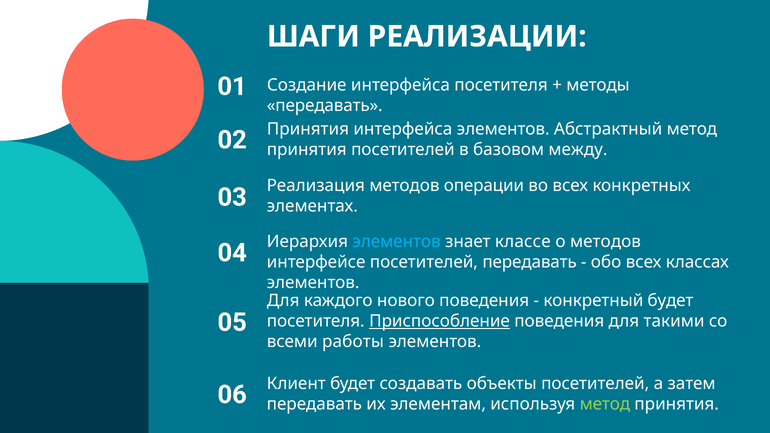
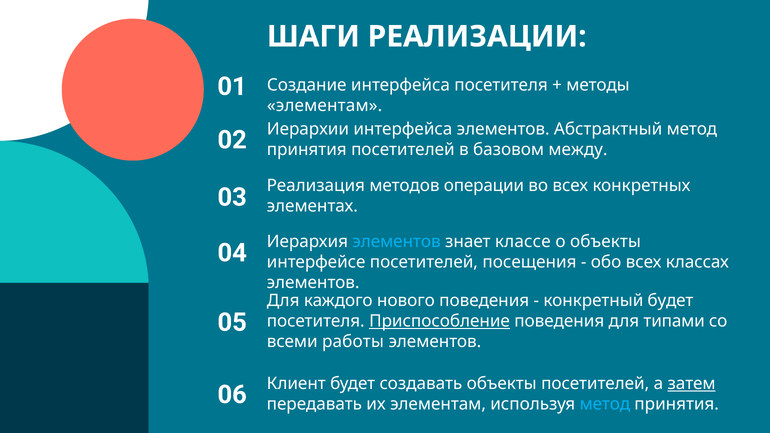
передавать: передавать -> элементам (325, 106)
Принятия: Принятия -> Иерархии (308, 129)
о методов: методов -> объекты (605, 242)
посетителей передавать: передавать -> посещения (530, 262)
такими: такими -> типами (674, 321)
затем underline: none -> present (692, 384)
метод colour: light green -> light blue (605, 404)
